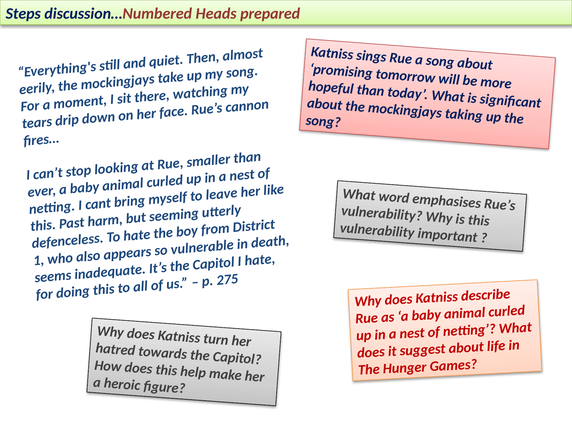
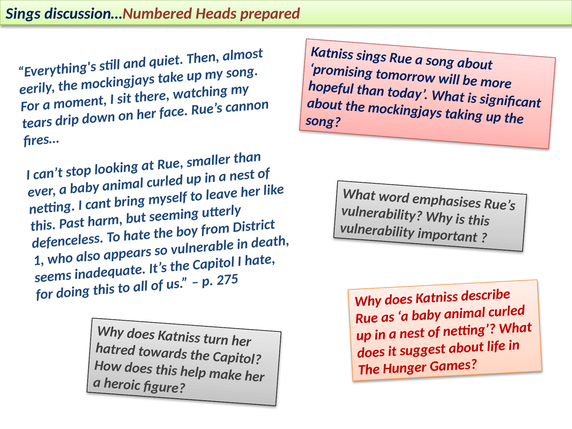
Steps: Steps -> Sings (23, 13)
